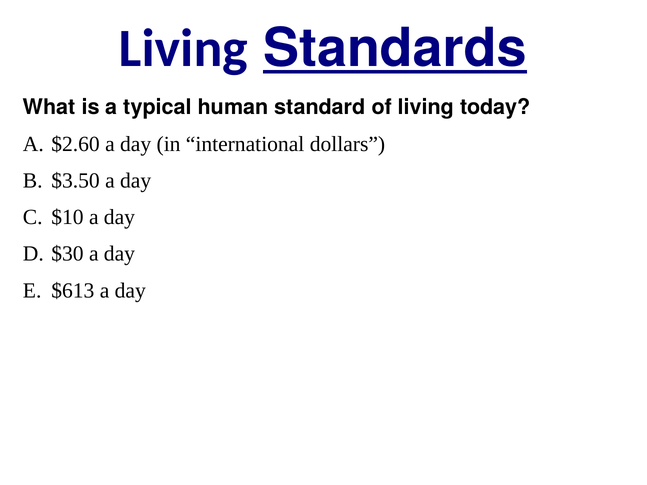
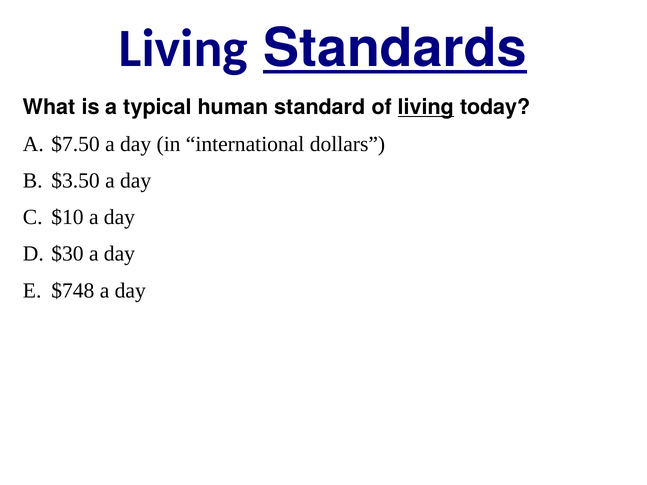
living underline: none -> present (426, 107)
$2.60: $2.60 -> $7.50 (76, 144)
$613: $613 -> $748 (73, 291)
